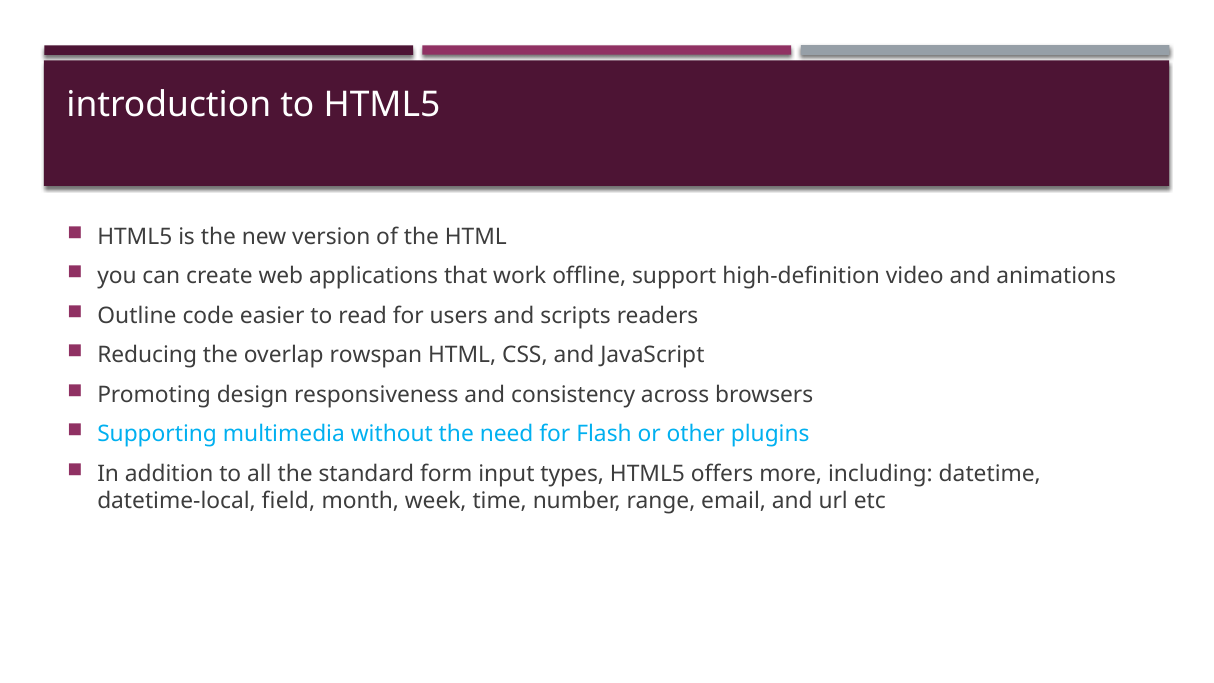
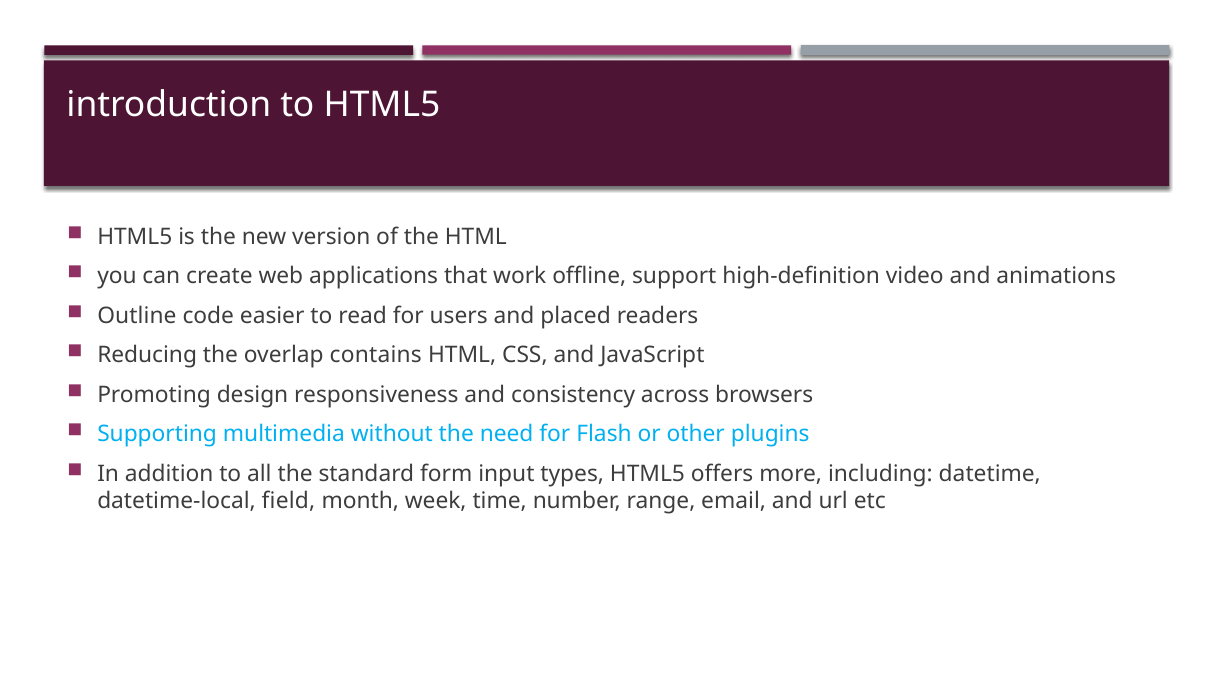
scripts: scripts -> placed (576, 316)
rowspan: rowspan -> contains (376, 355)
